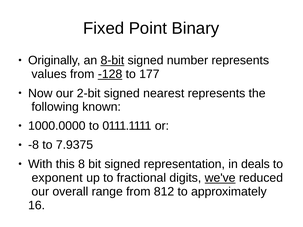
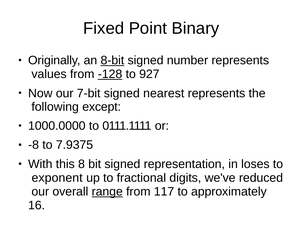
177: 177 -> 927 (149, 74)
2-bit: 2-bit -> 7-bit (89, 93)
known: known -> except (102, 107)
deals: deals -> loses (255, 164)
we've underline: present -> none (220, 178)
range underline: none -> present (107, 192)
812: 812 -> 117 (164, 192)
